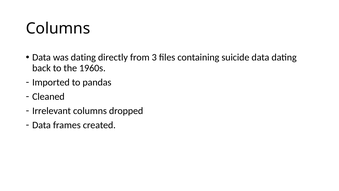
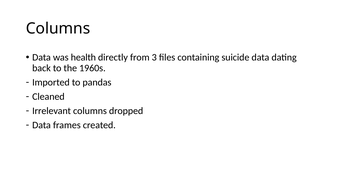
was dating: dating -> health (83, 57)
